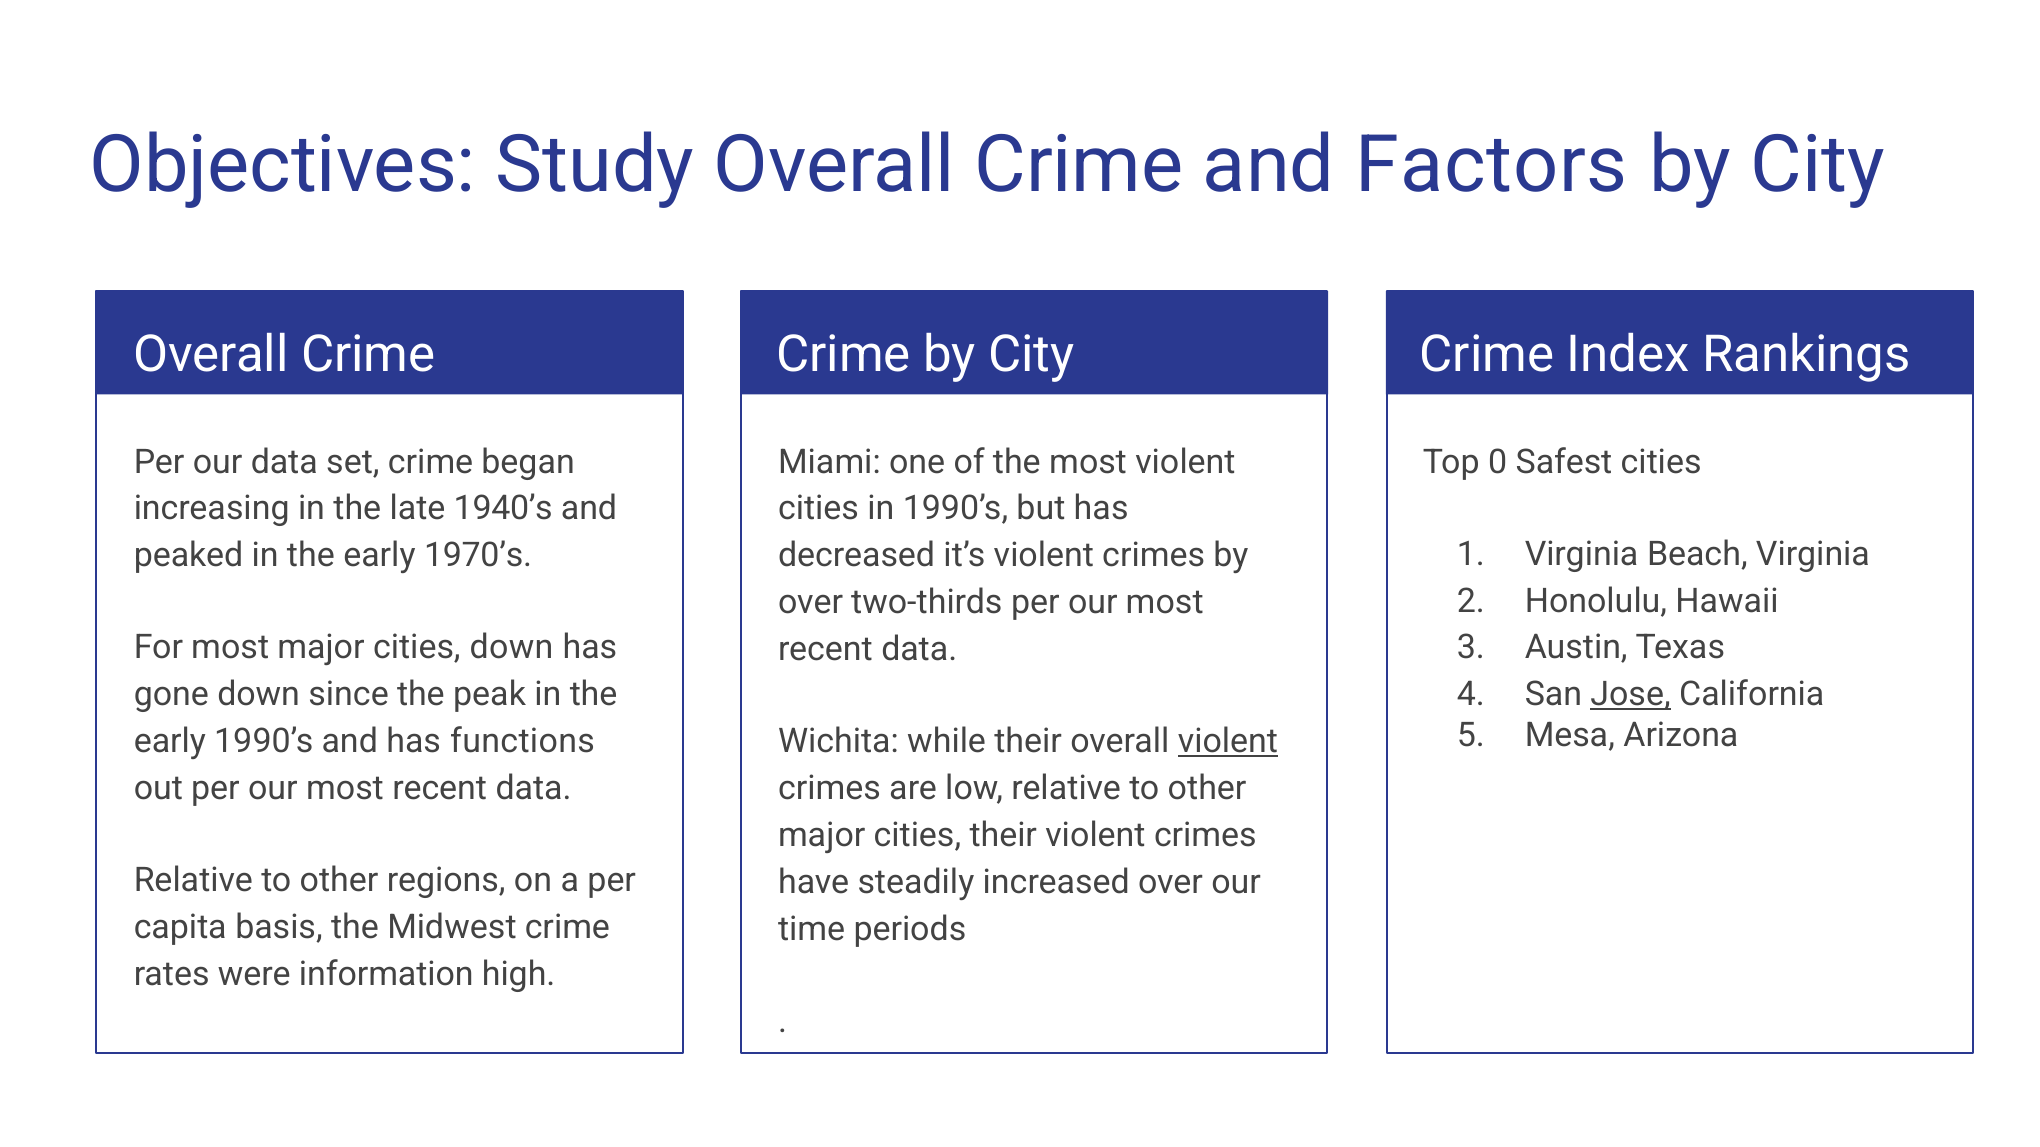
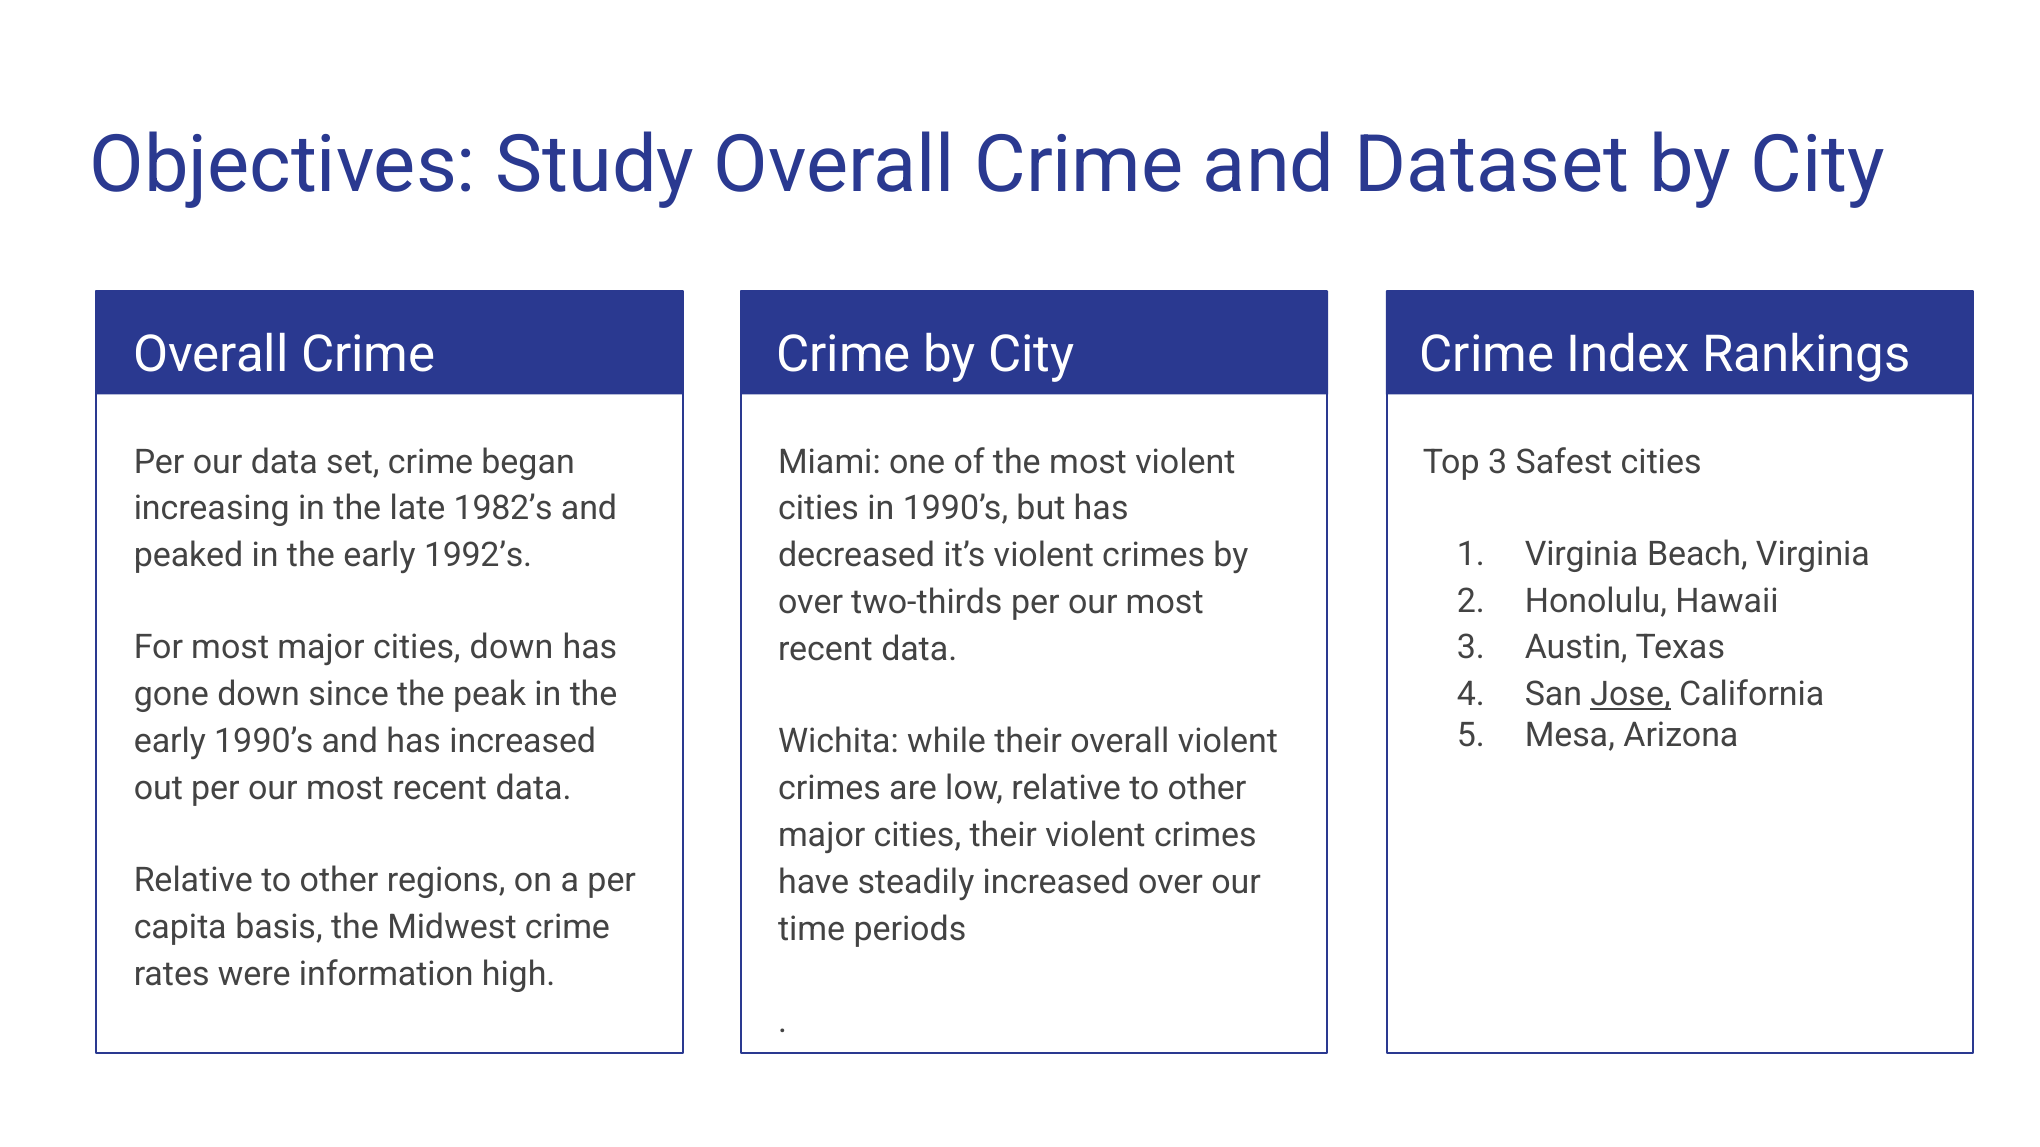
Factors: Factors -> Dataset (1492, 165)
Top 0: 0 -> 3 (1498, 462)
1940’s: 1940’s -> 1982’s (503, 509)
1970’s: 1970’s -> 1992’s (478, 556)
has functions: functions -> increased (523, 742)
violent underline: present -> none (1228, 742)
